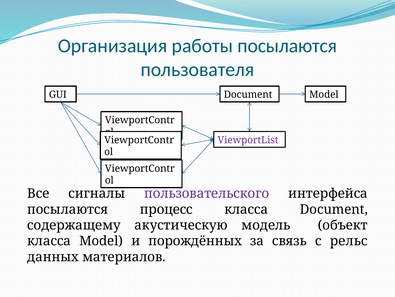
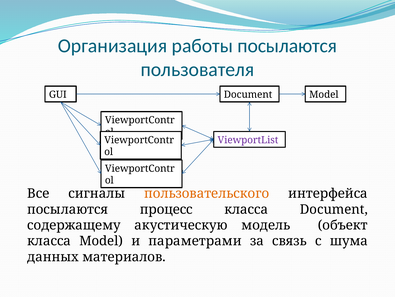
пользовательского colour: purple -> orange (207, 193)
порождённых: порождённых -> параметрами (195, 240)
рельс: рельс -> шума (349, 240)
